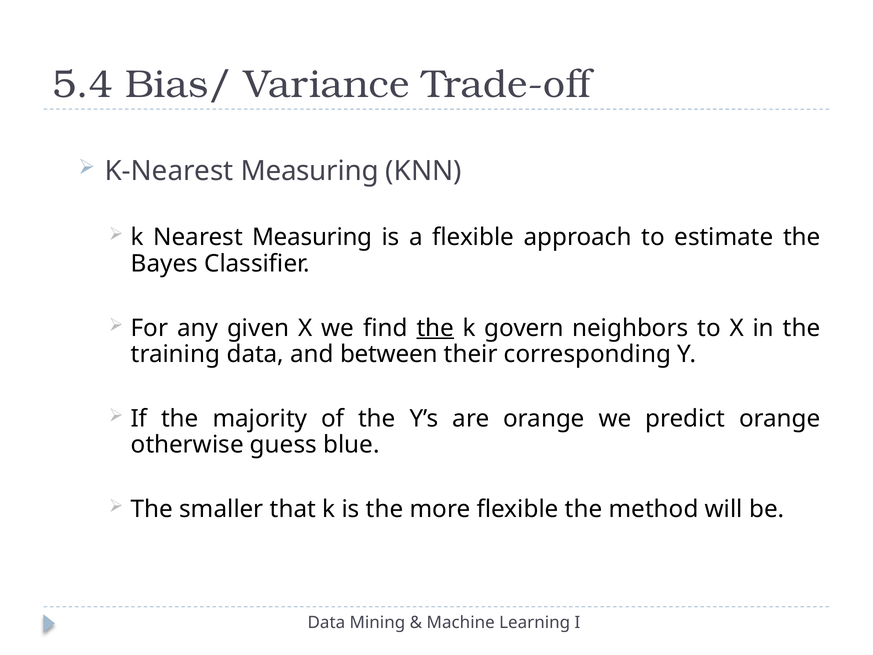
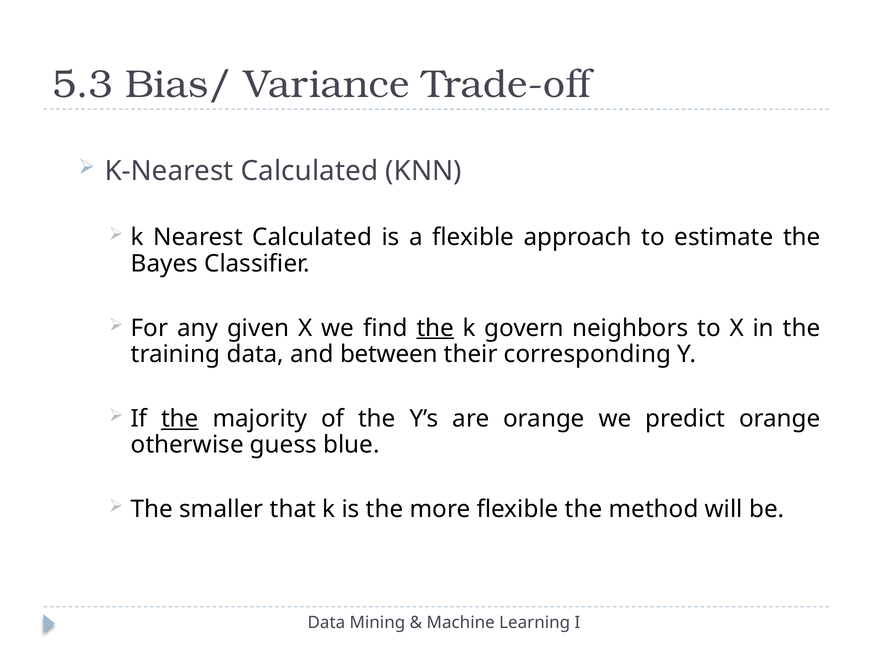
5.4: 5.4 -> 5.3 (82, 84)
K-Nearest Measuring: Measuring -> Calculated (309, 171)
Nearest Measuring: Measuring -> Calculated (312, 237)
the underline: none -> present (180, 419)
